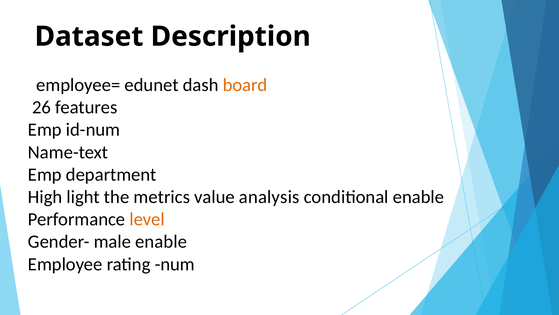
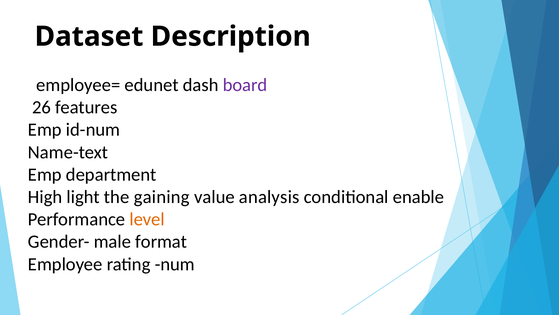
board colour: orange -> purple (245, 85)
metrics: metrics -> gaining (162, 197)
male enable: enable -> format (161, 241)
